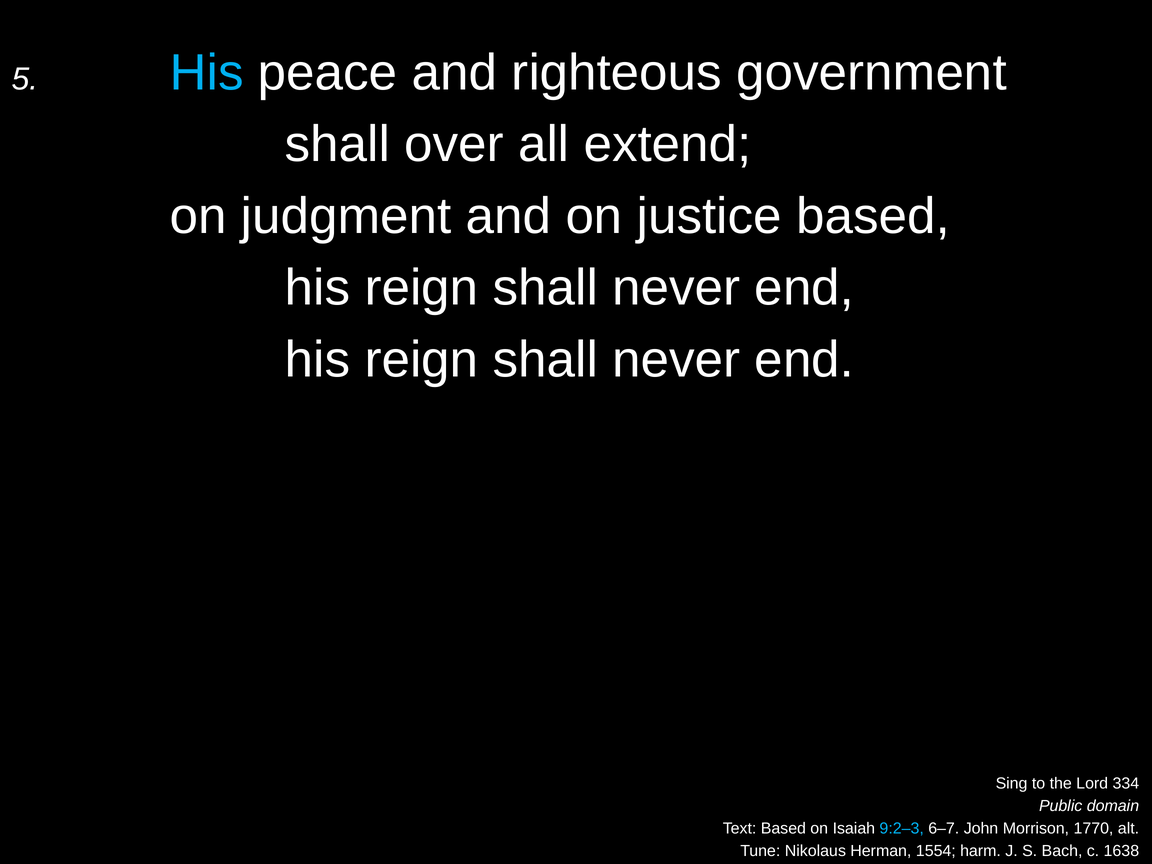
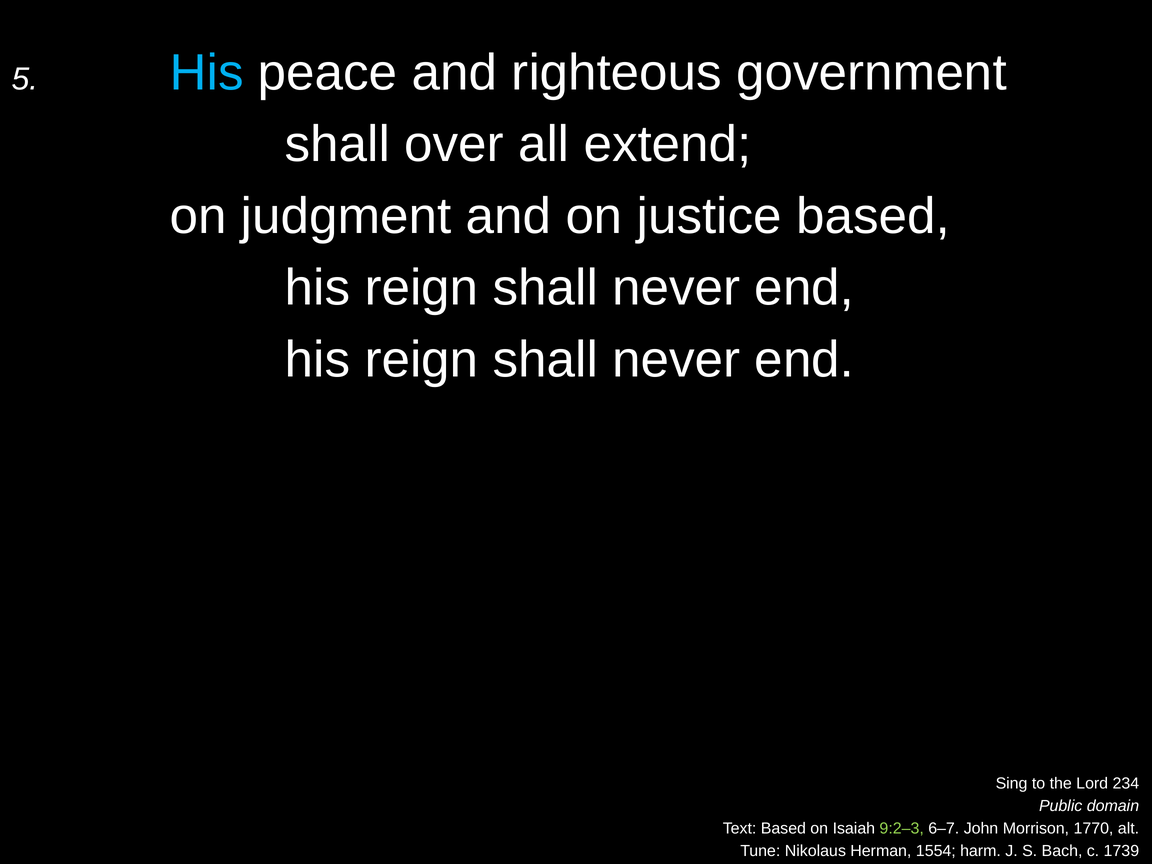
334: 334 -> 234 (1126, 783)
9:2–3 colour: light blue -> light green (902, 828)
1638: 1638 -> 1739 (1121, 851)
